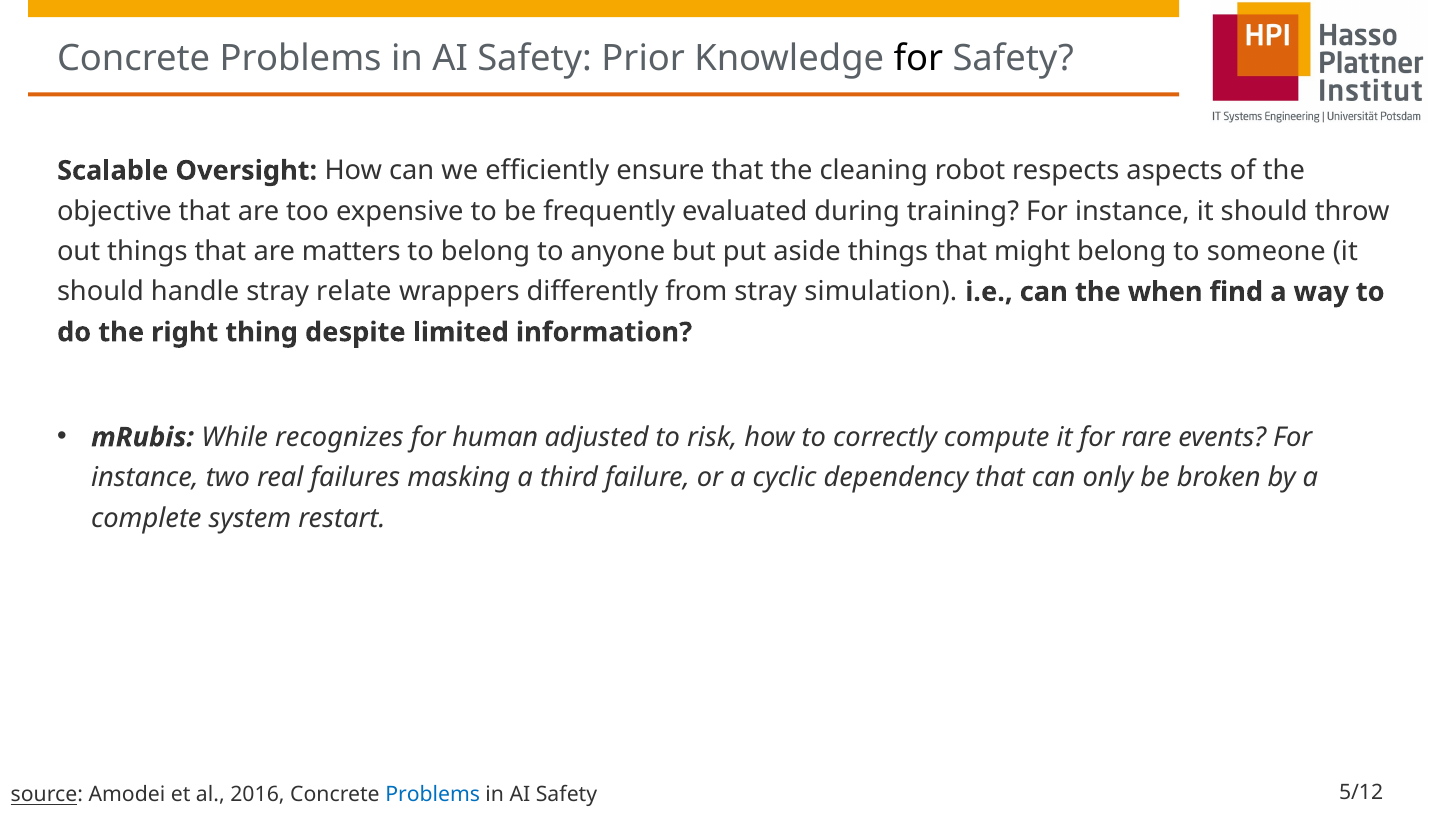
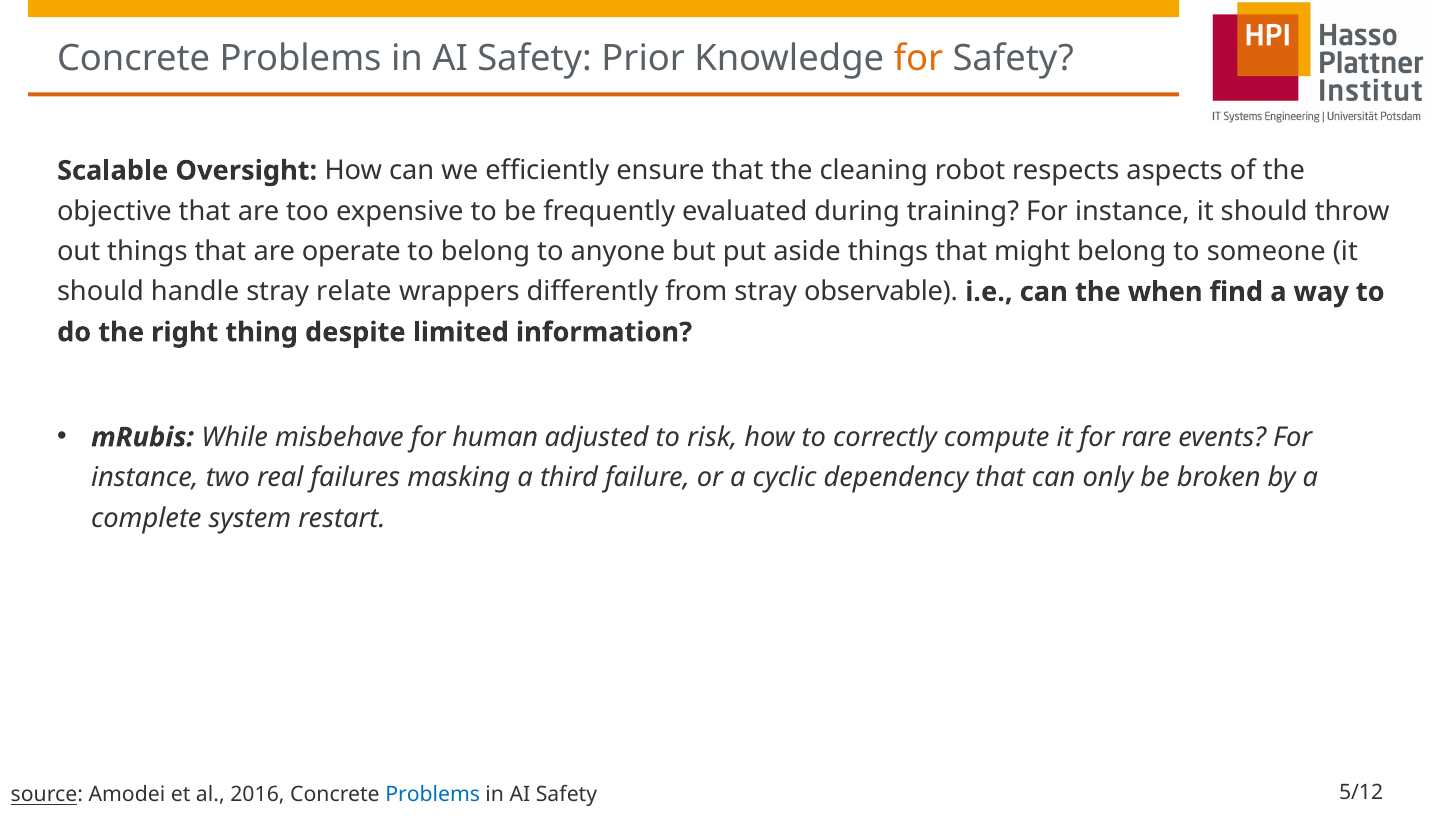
for colour: black -> orange (918, 59)
matters: matters -> operate (351, 251)
simulation: simulation -> observable (881, 292)
recognizes: recognizes -> misbehave (339, 437)
